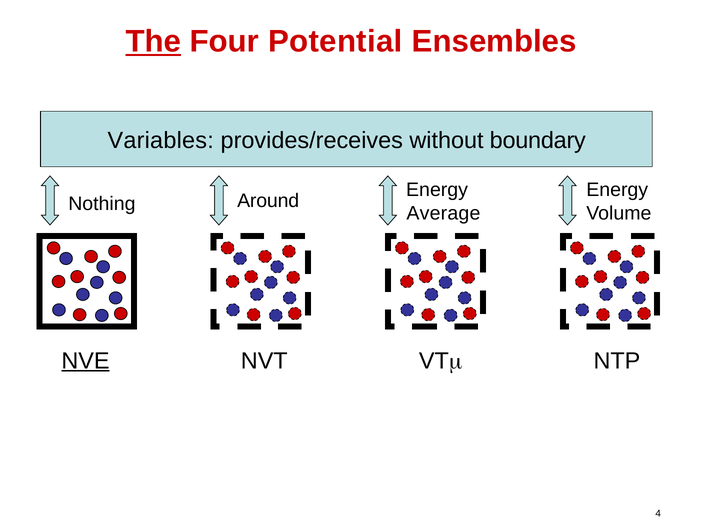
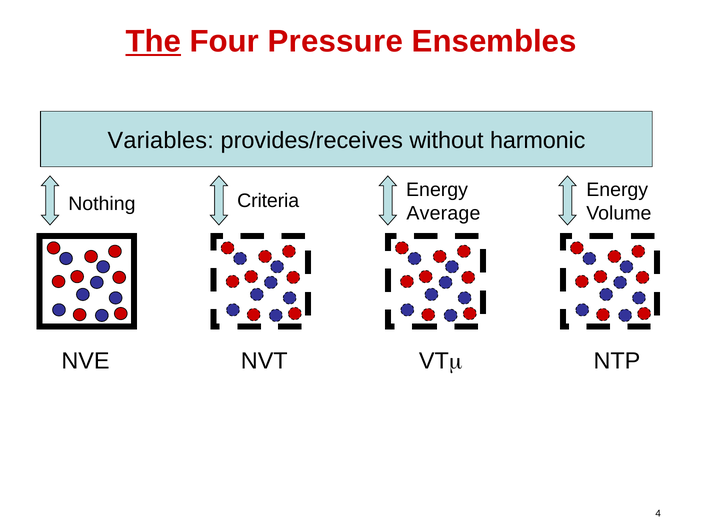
Potential: Potential -> Pressure (335, 42)
boundary: boundary -> harmonic (538, 141)
Around: Around -> Criteria (268, 201)
NVE underline: present -> none (85, 361)
